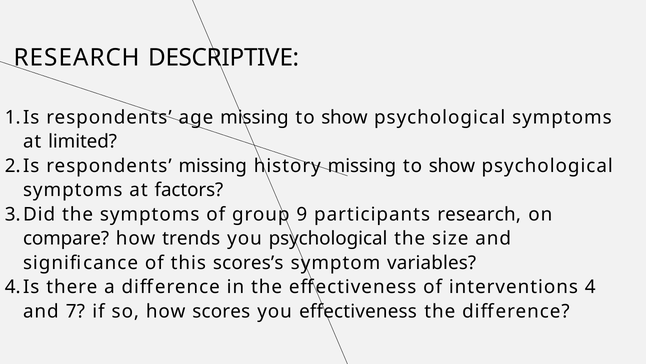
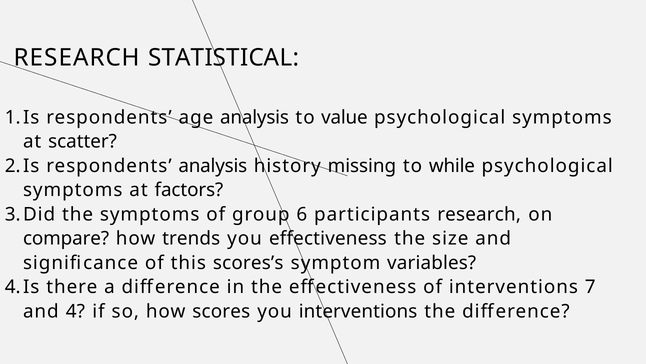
DESCRIPTIVE: DESCRIPTIVE -> STATISTICAL (224, 58)
age missing: missing -> analysis (254, 117)
show: show -> value (344, 117)
limited: limited -> scatter (83, 141)
respondents missing: missing -> analysis (213, 166)
show: show -> while (452, 166)
9: 9 -> 6 (302, 214)
you psychological: psychological -> effectiveness (328, 238)
4: 4 -> 7 (590, 287)
7: 7 -> 4 (75, 311)
you effectiveness: effectiveness -> interventions (358, 311)
